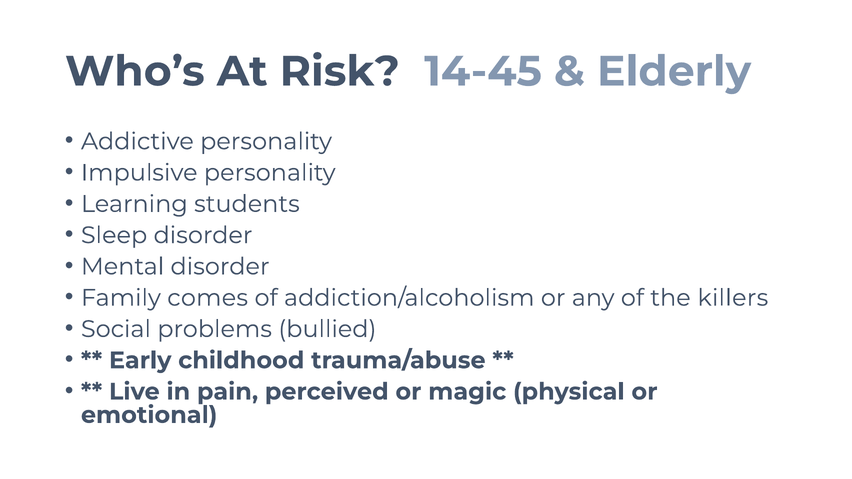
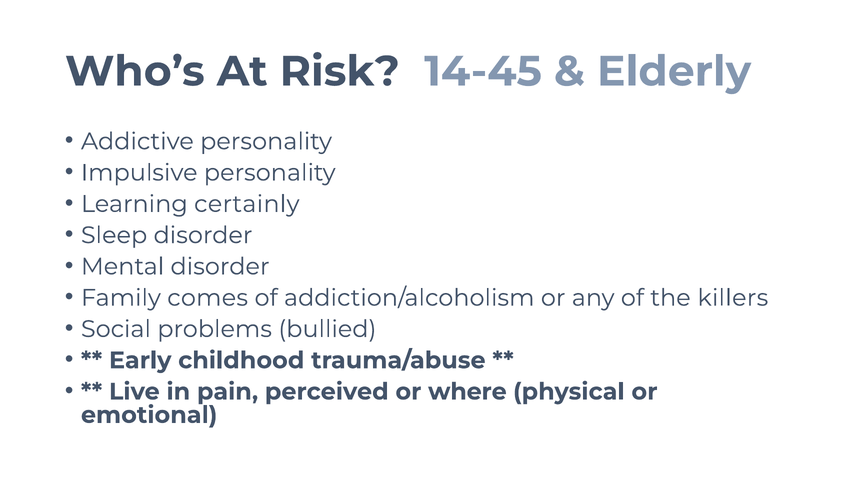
students: students -> certainly (247, 204)
magic: magic -> where (467, 392)
